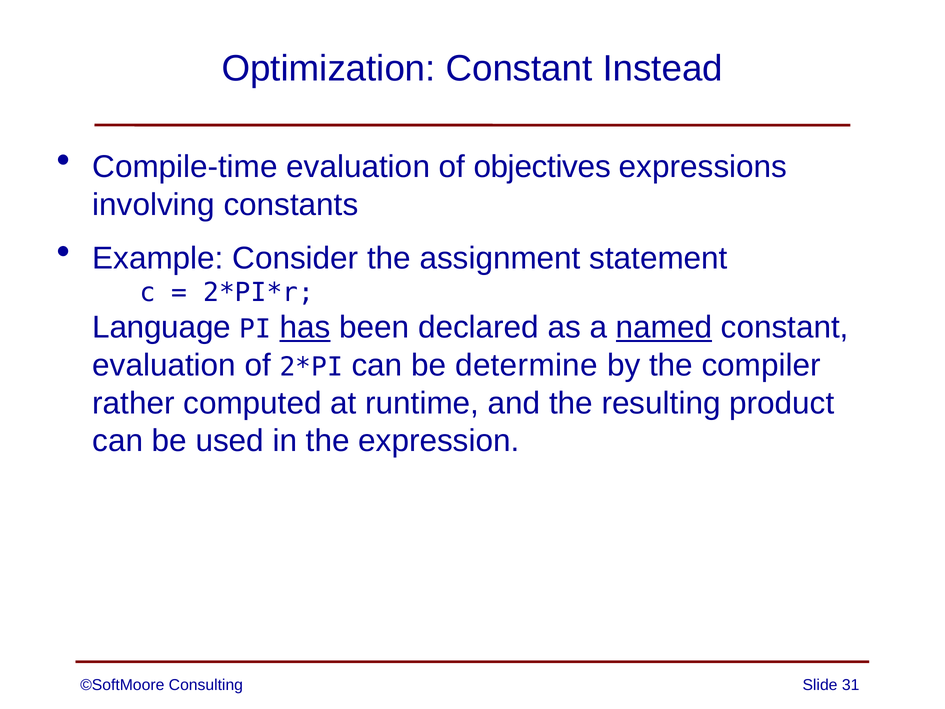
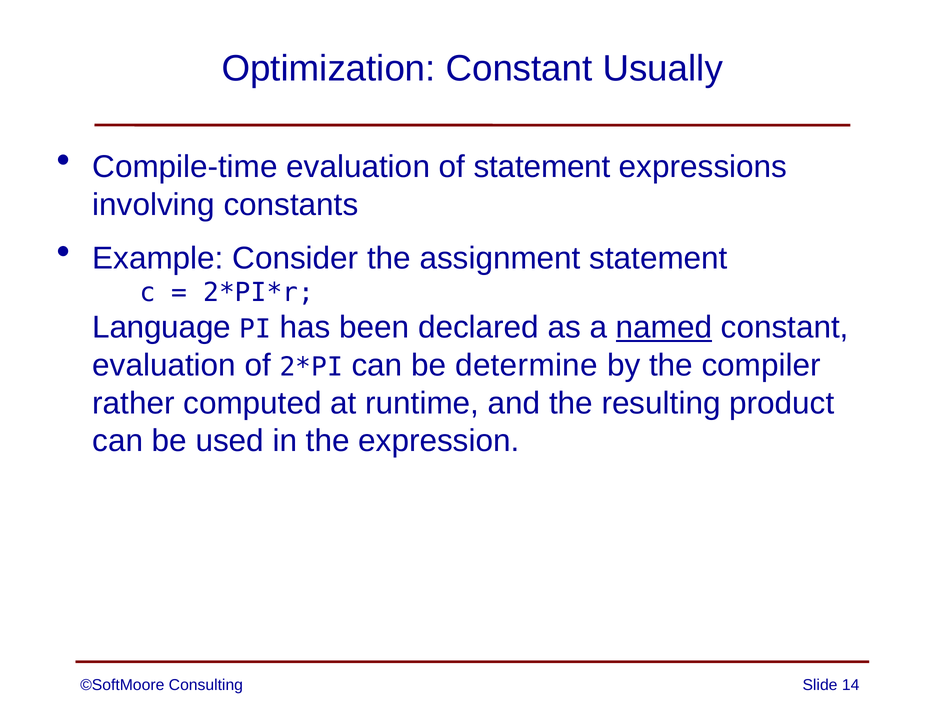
Instead: Instead -> Usually (663, 69)
of objectives: objectives -> statement (542, 167)
has underline: present -> none (305, 327)
31: 31 -> 14 (851, 685)
